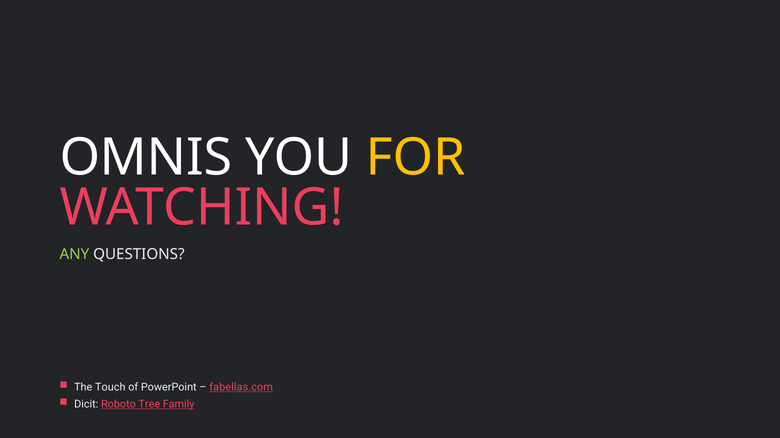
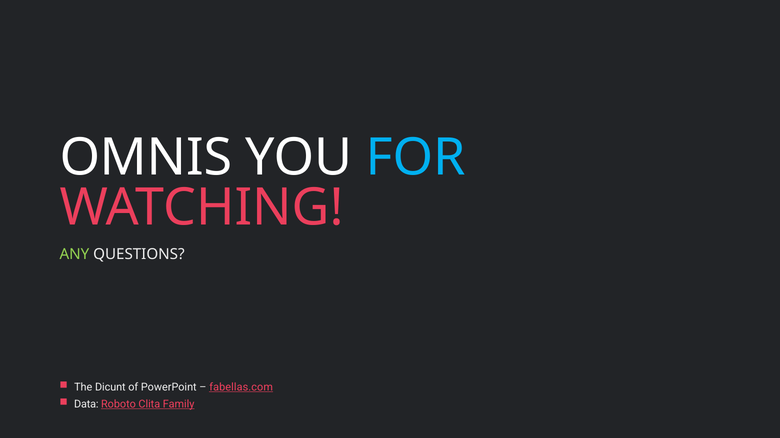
FOR colour: yellow -> light blue (416, 158)
Touch: Touch -> Dicunt (110, 388)
Dicit: Dicit -> Data (86, 405)
Tree: Tree -> Clita (149, 405)
